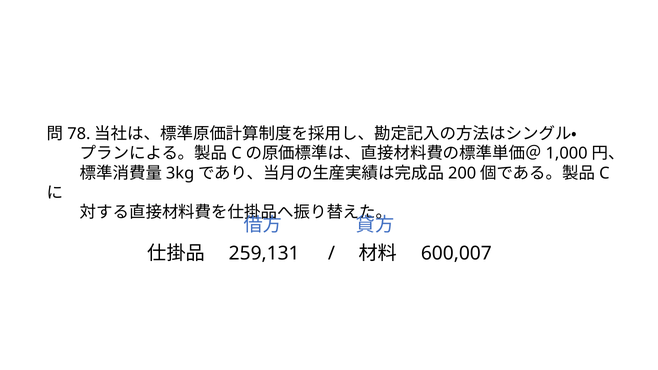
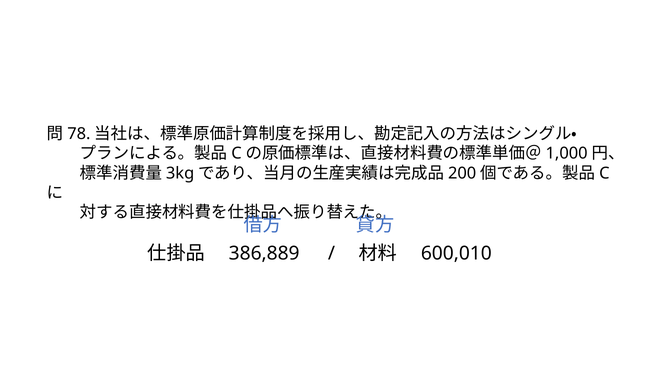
259,131: 259,131 -> 386,889 (264, 253)
600,007: 600,007 -> 600,010 (456, 253)
